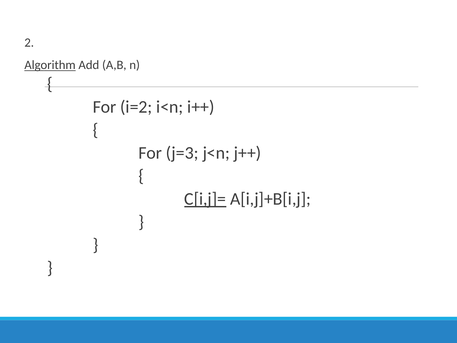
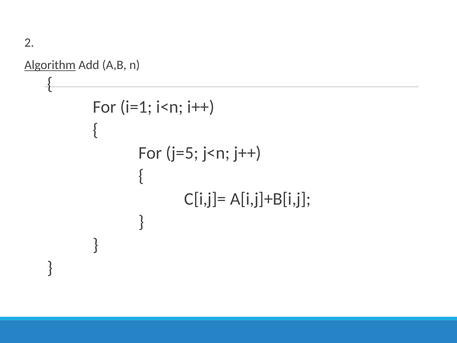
i=2: i=2 -> i=1 (136, 107)
j=3: j=3 -> j=5 (182, 153)
C[i,j]= underline: present -> none (205, 199)
